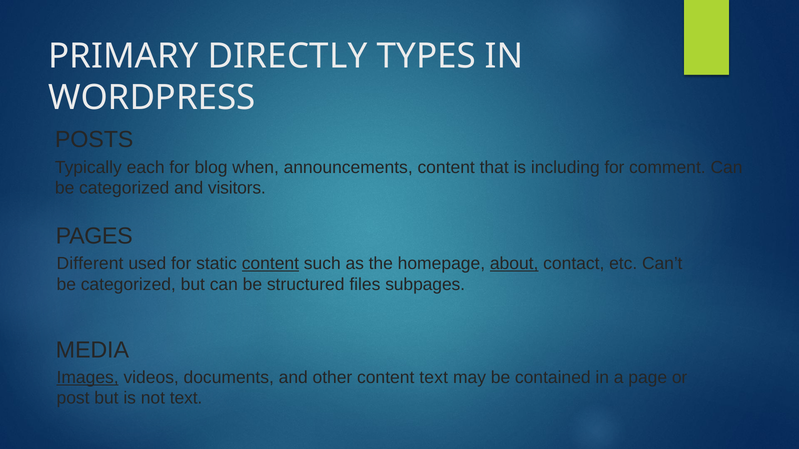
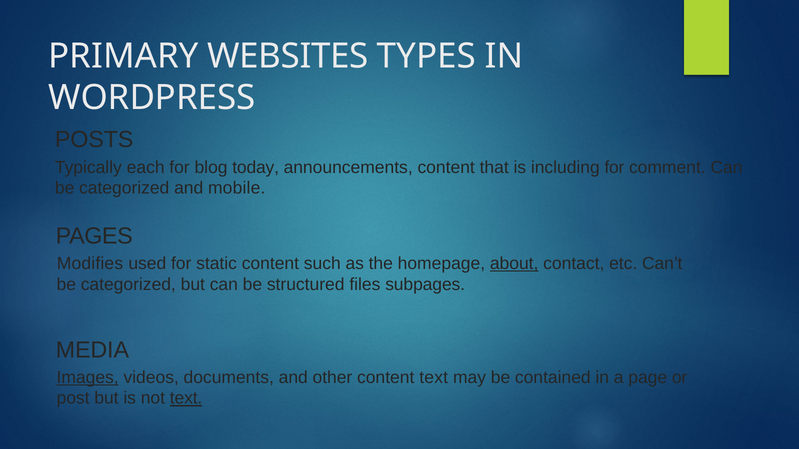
DIRECTLY: DIRECTLY -> WEBSITES (288, 56)
when: when -> today (256, 167)
visitors: visitors -> mobile (237, 188)
Different: Different -> Modifies (90, 264)
content underline: present -> none (270, 264)
text underline: none -> present (186, 399)
